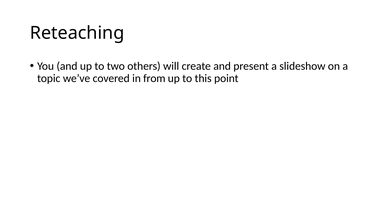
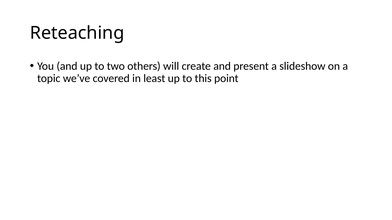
from: from -> least (154, 79)
